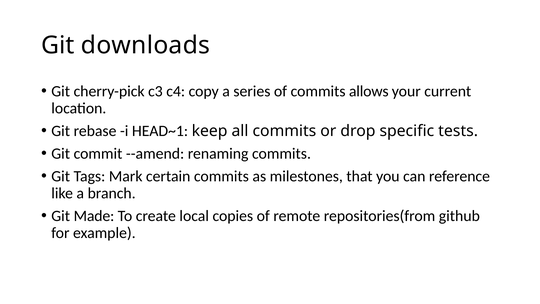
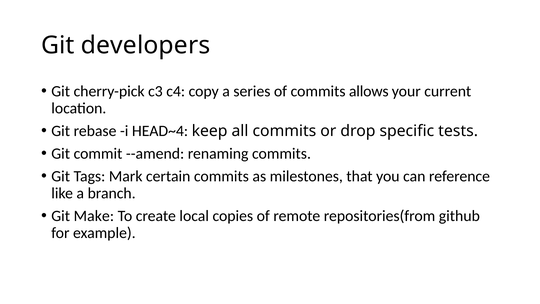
downloads: downloads -> developers (146, 45)
HEAD~1: HEAD~1 -> HEAD~4 (160, 131)
Made: Made -> Make (94, 216)
